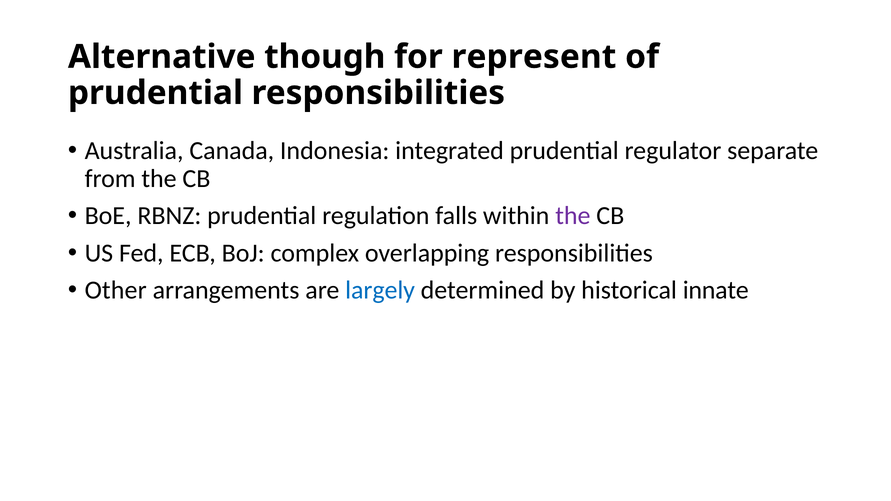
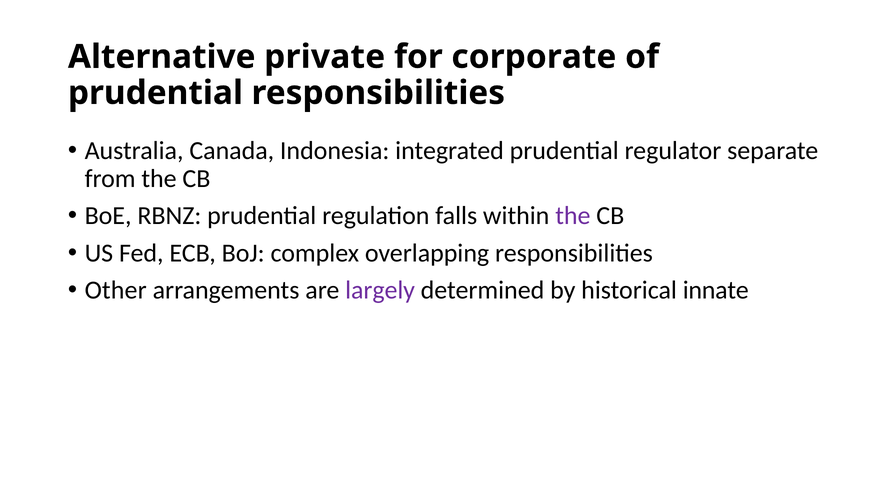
though: though -> private (325, 57)
represent: represent -> corporate (534, 57)
largely colour: blue -> purple (380, 291)
